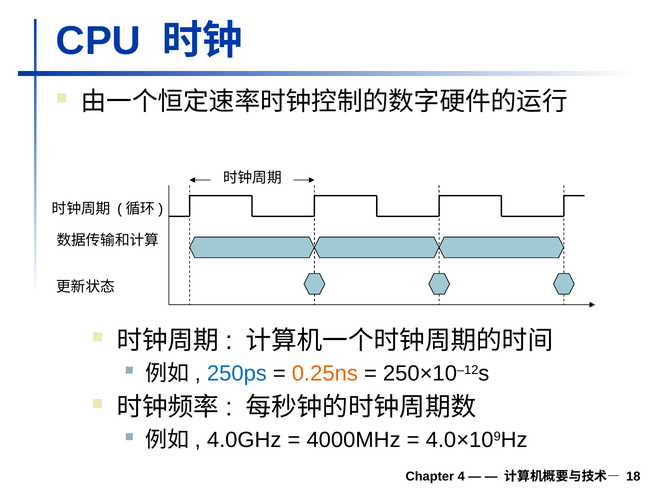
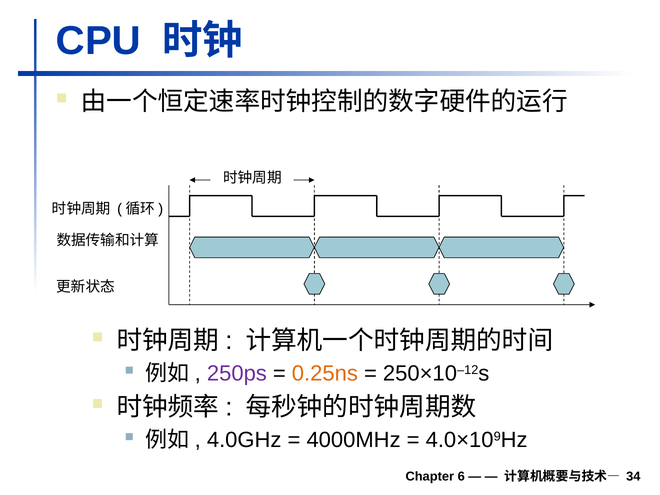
250ps colour: blue -> purple (237, 373)
4: 4 -> 6 (461, 476)
18: 18 -> 34 (633, 476)
